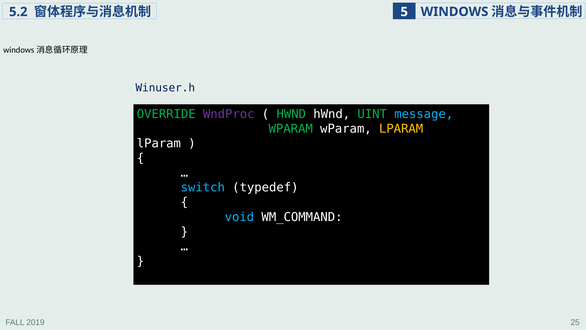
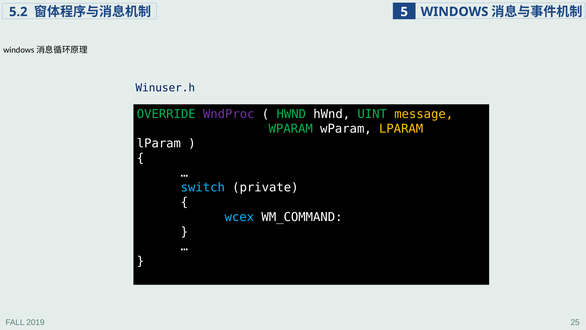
message colour: light blue -> yellow (424, 114)
typedef: typedef -> private (265, 187)
void: void -> wcex (239, 217)
